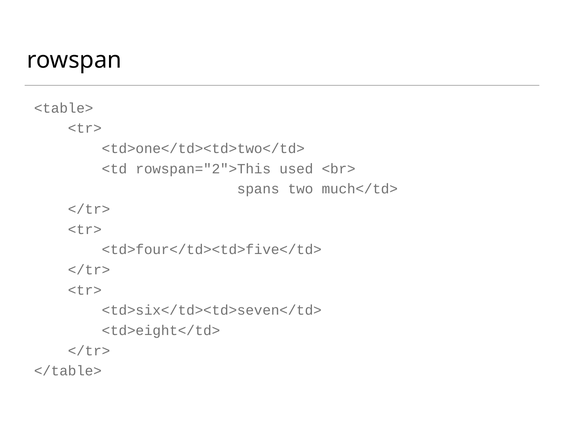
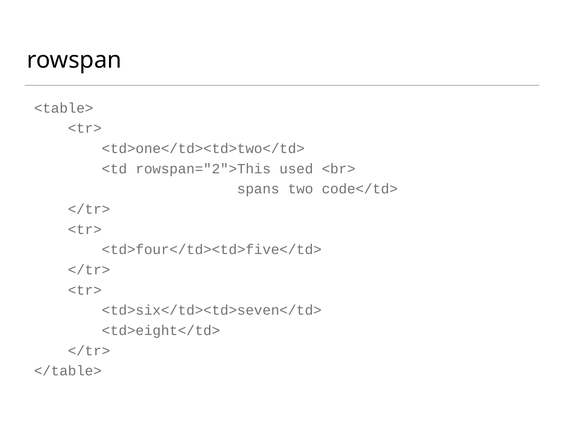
much</td>: much</td> -> code</td> (360, 189)
